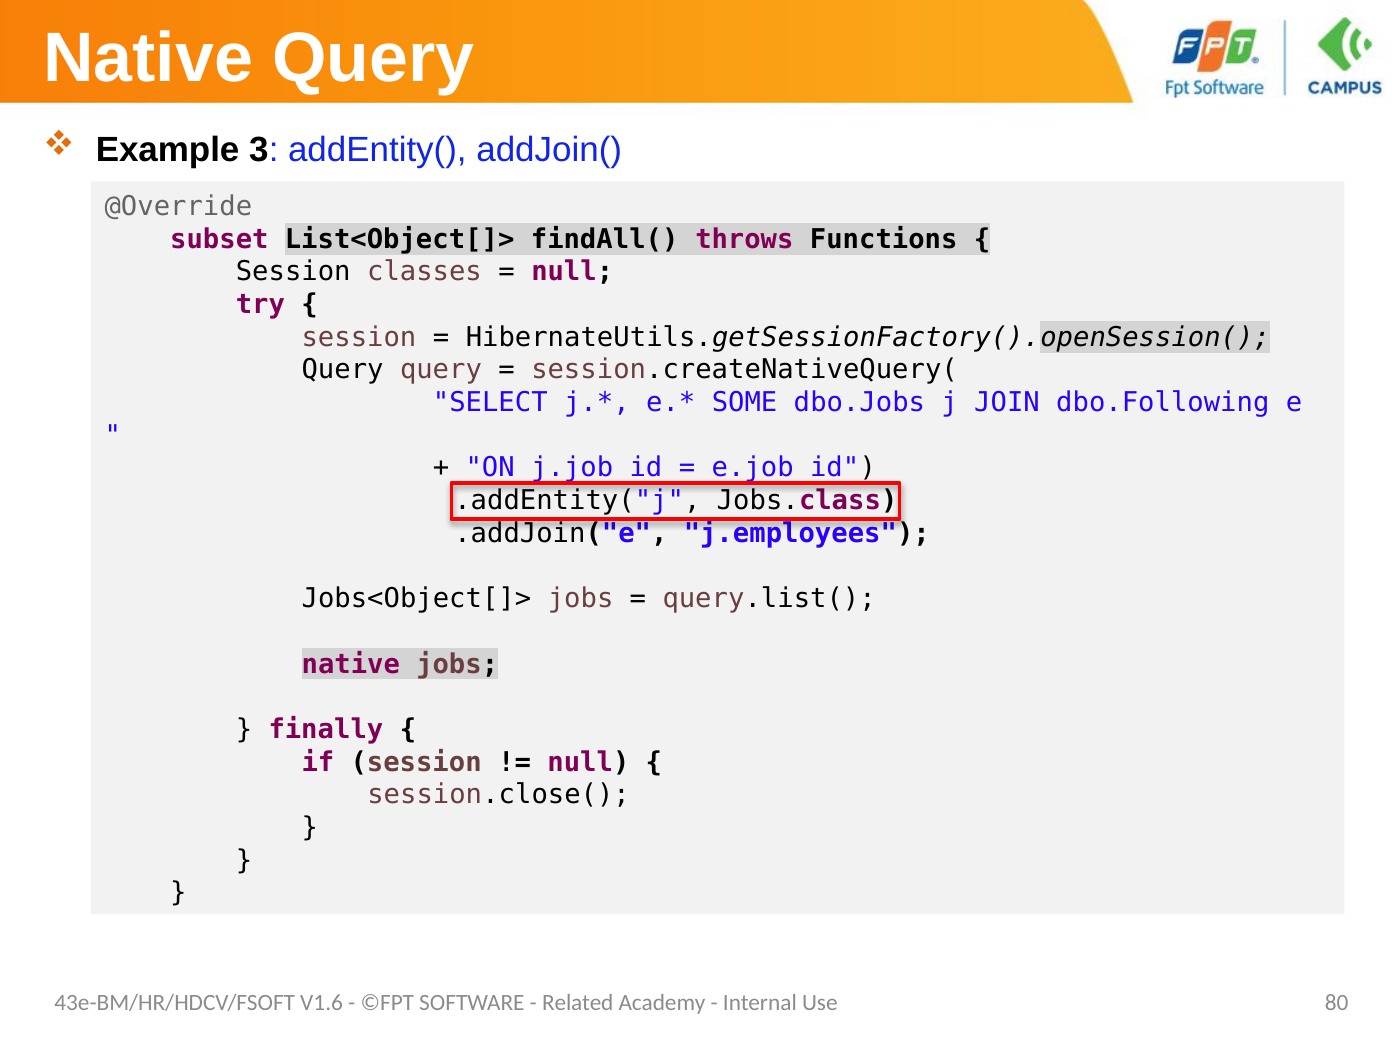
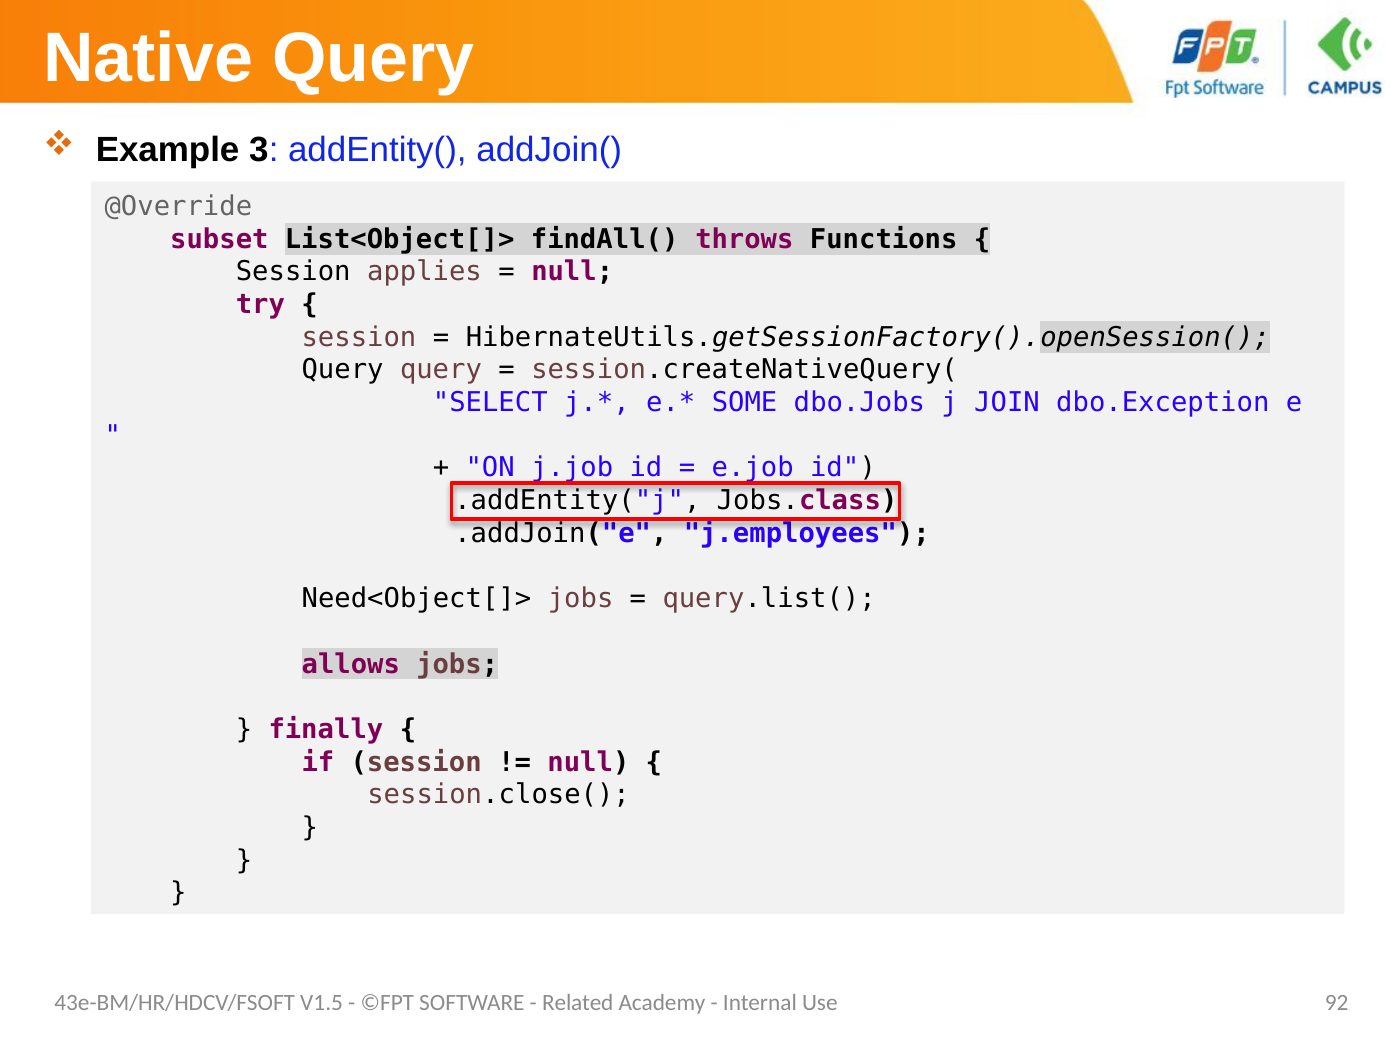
classes: classes -> applies (424, 272)
dbo.Following: dbo.Following -> dbo.Exception (1163, 402)
Jobs<Object[]>: Jobs<Object[]> -> Need<Object[]> (416, 598)
native: native -> allows (351, 664)
V1.6: V1.6 -> V1.5 (322, 1002)
80: 80 -> 92 (1337, 1002)
